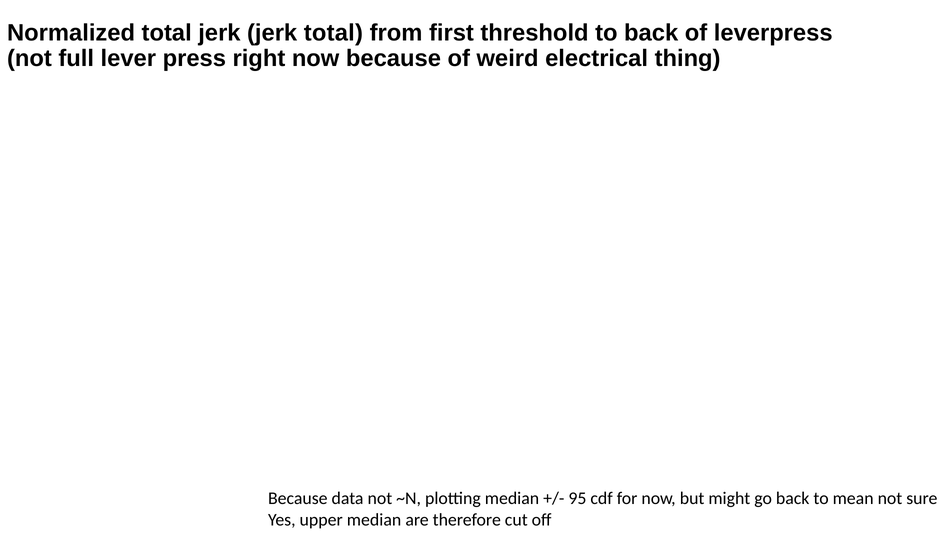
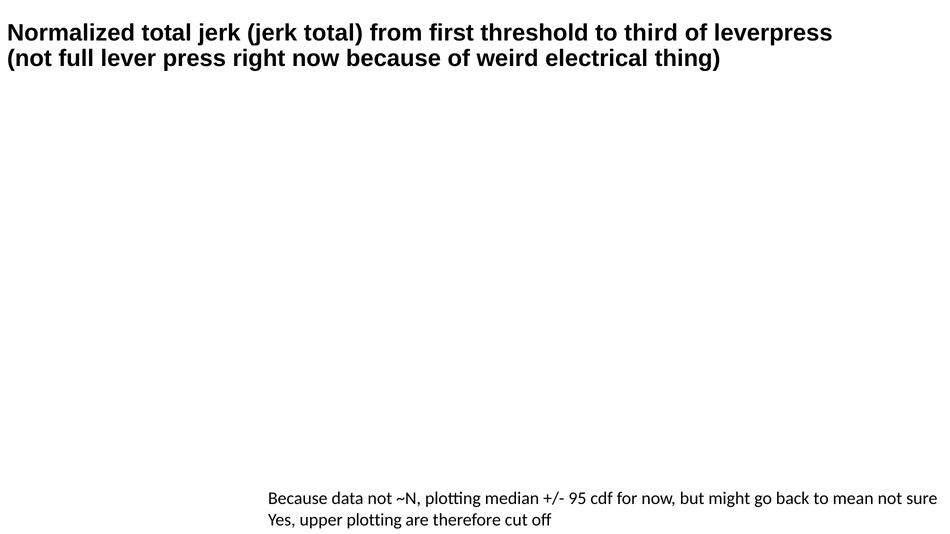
to back: back -> third (651, 33)
upper median: median -> plotting (374, 520)
